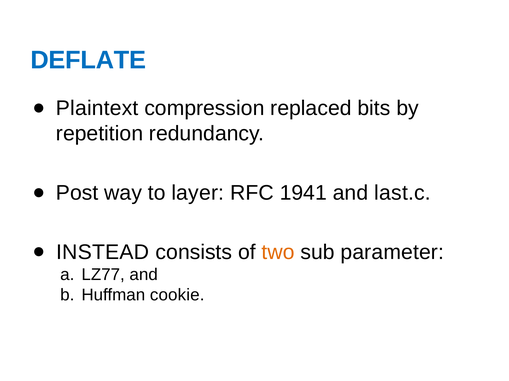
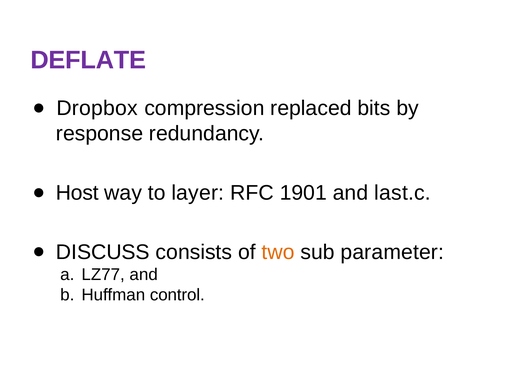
DEFLATE colour: blue -> purple (88, 60)
Plaintext: Plaintext -> Dropbox (97, 108)
repetition: repetition -> response (100, 134)
Post: Post -> Host (77, 193)
1941: 1941 -> 1901 (303, 193)
INSTEAD: INSTEAD -> DISCUSS (103, 253)
cookie: cookie -> control (177, 296)
